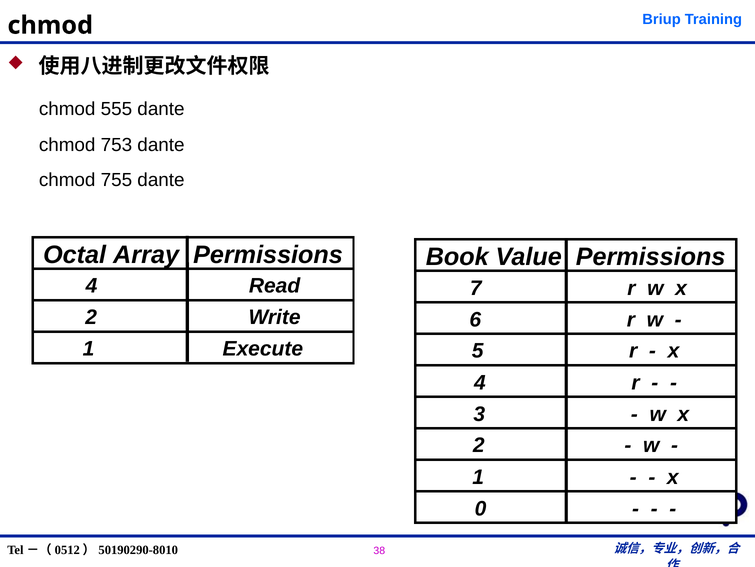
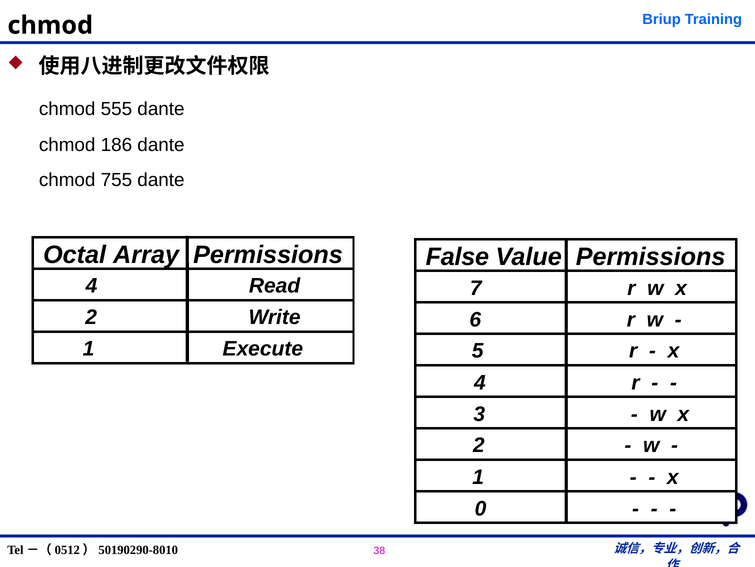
753: 753 -> 186 (116, 145)
Book: Book -> False (457, 257)
